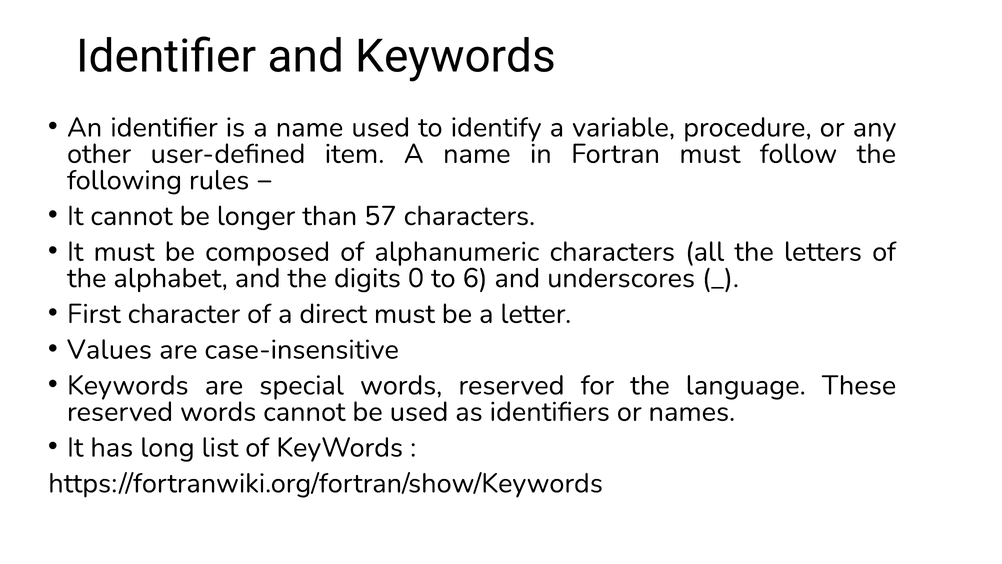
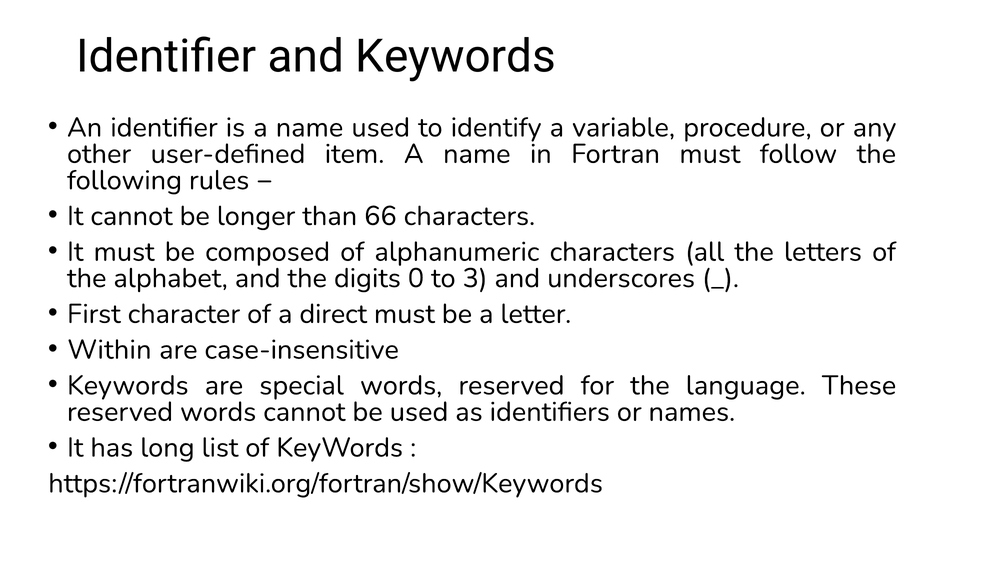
57: 57 -> 66 (380, 216)
6: 6 -> 3 (475, 278)
Values: Values -> Within (109, 349)
